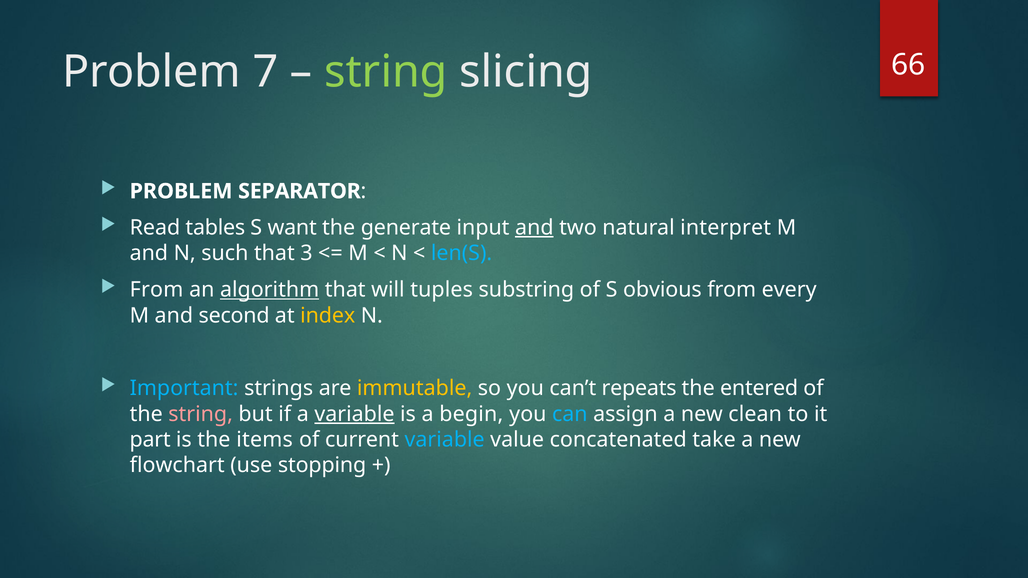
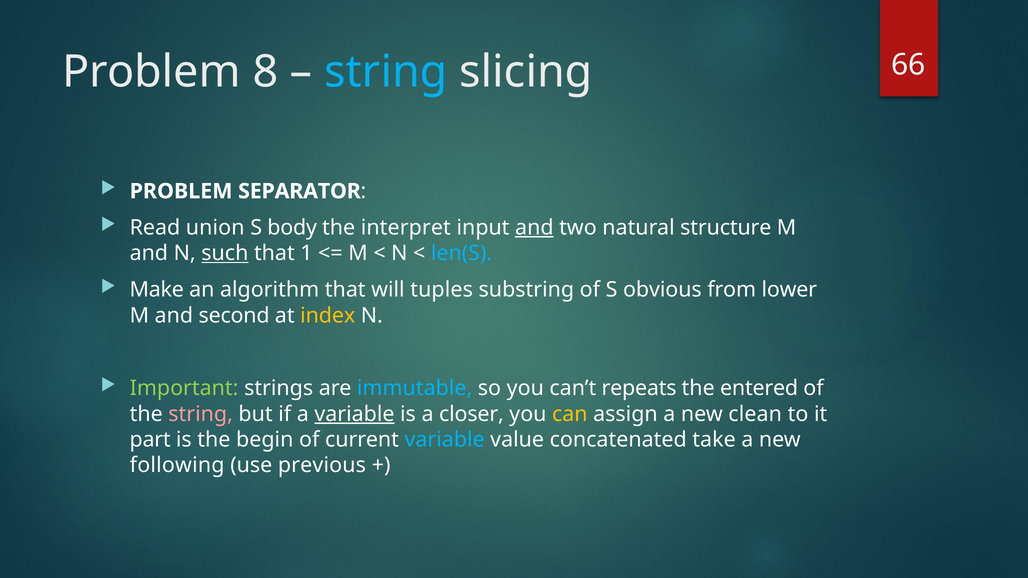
7: 7 -> 8 (265, 72)
string colour: light green -> light blue (386, 72)
tables: tables -> union (215, 228)
want: want -> body (292, 228)
generate: generate -> interpret (406, 228)
interpret: interpret -> structure (726, 228)
such underline: none -> present (225, 253)
3: 3 -> 1 (306, 253)
From: From -> Make (157, 290)
algorithm underline: present -> none (270, 290)
every: every -> lower (789, 290)
Important colour: light blue -> light green (184, 388)
immutable colour: yellow -> light blue (415, 388)
begin: begin -> closer (471, 414)
can colour: light blue -> yellow (570, 414)
items: items -> begin (265, 440)
flowchart: flowchart -> following (177, 466)
stopping: stopping -> previous (322, 466)
